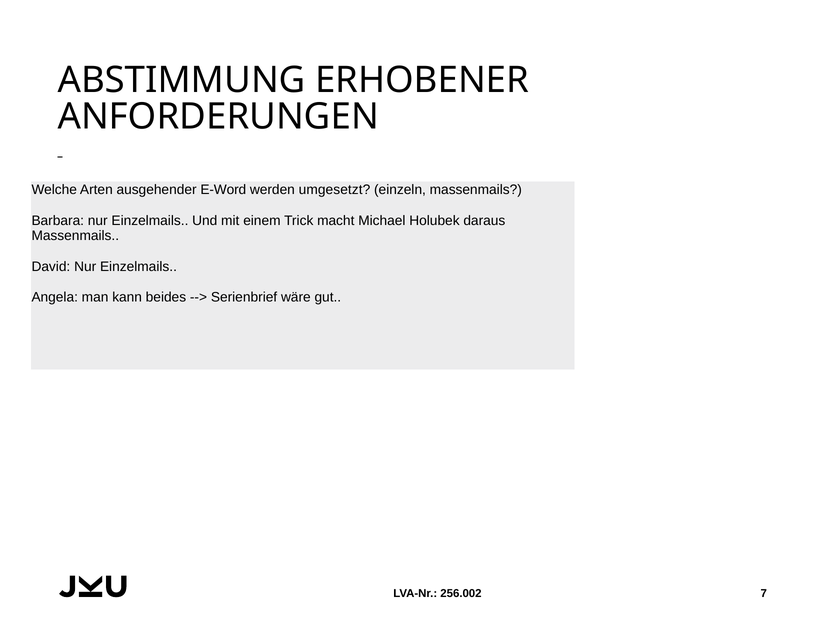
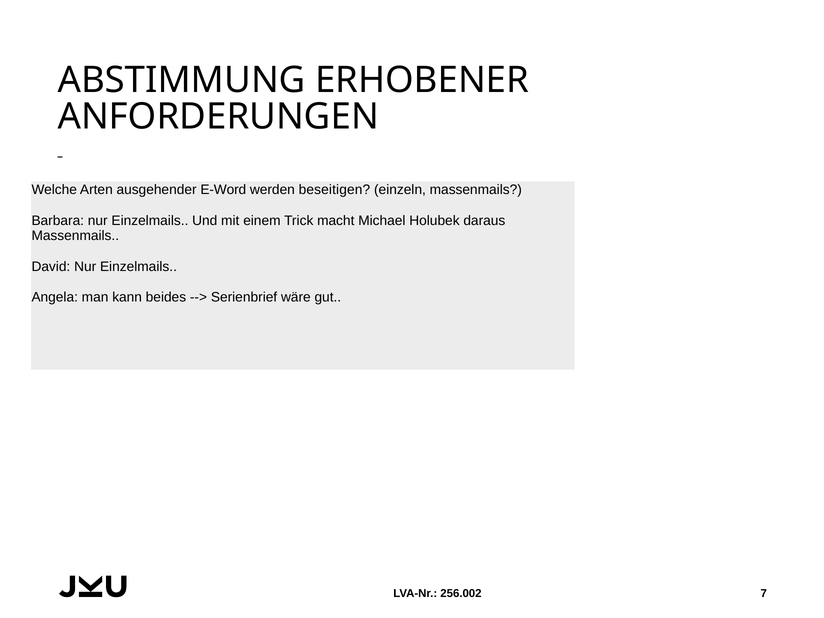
umgesetzt: umgesetzt -> beseitigen (334, 190)
